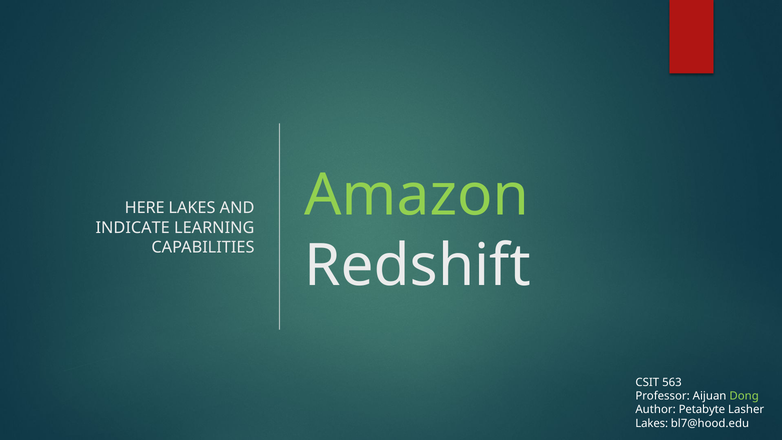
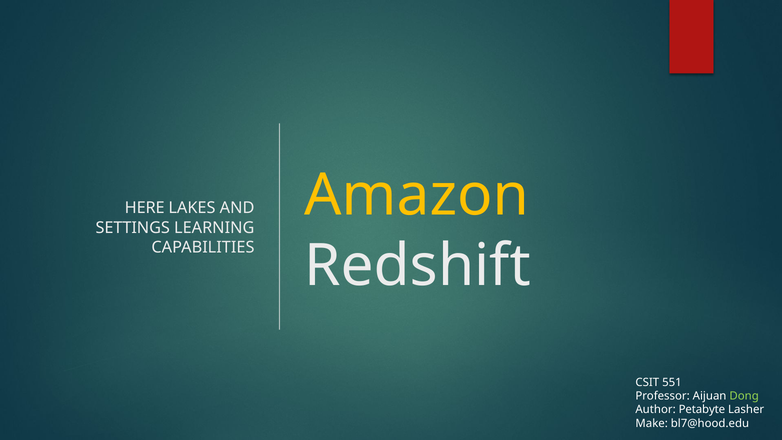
Amazon colour: light green -> yellow (417, 195)
INDICATE: INDICATE -> SETTINGS (133, 228)
563: 563 -> 551 (672, 382)
Lakes: Lakes -> Make (652, 423)
